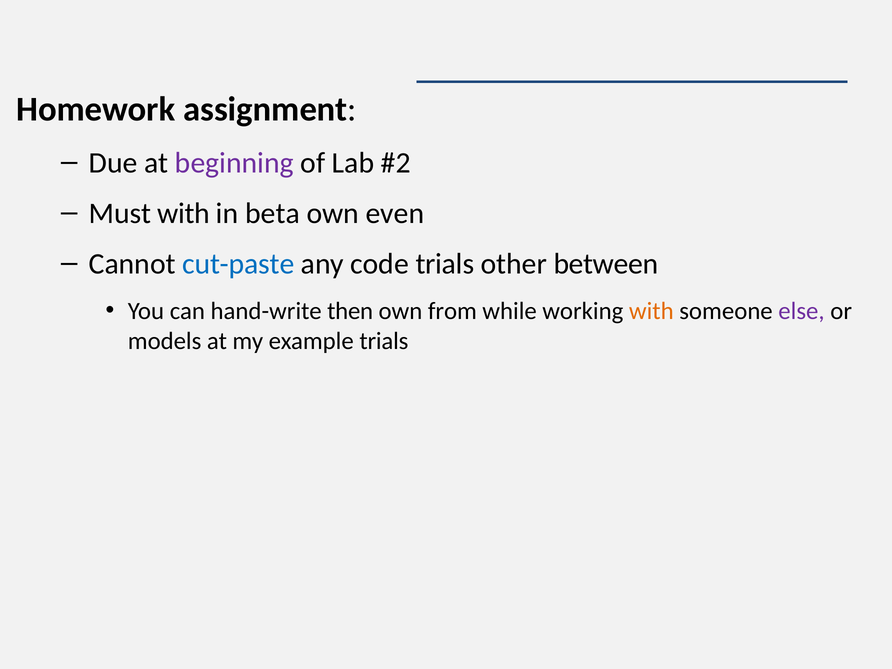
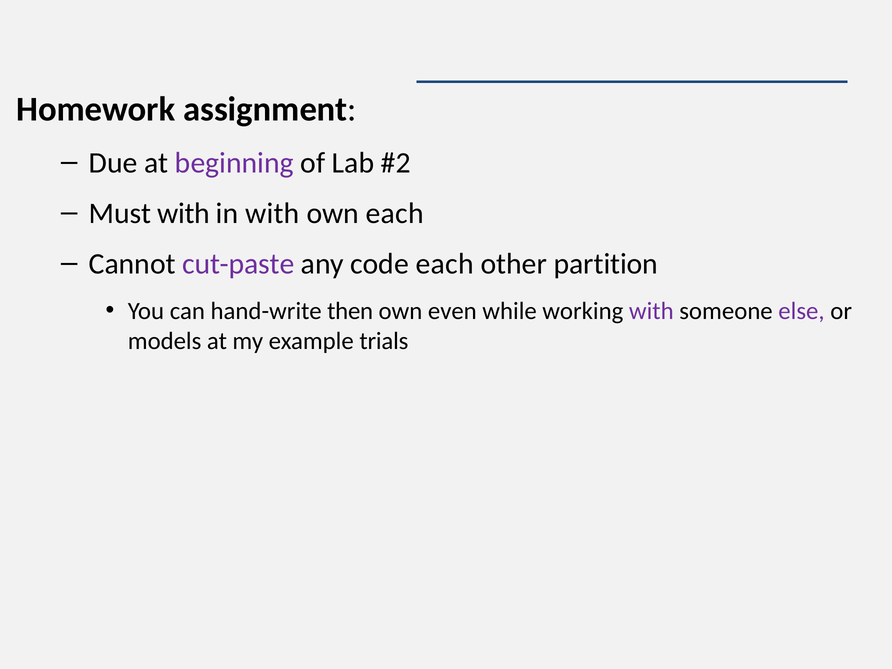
in beta: beta -> with (272, 213)
own even: even -> each (395, 213)
cut-paste colour: blue -> purple (238, 264)
code trials: trials -> each (445, 264)
between: between -> partition (606, 264)
from: from -> even (452, 311)
with colour: orange -> purple (651, 311)
